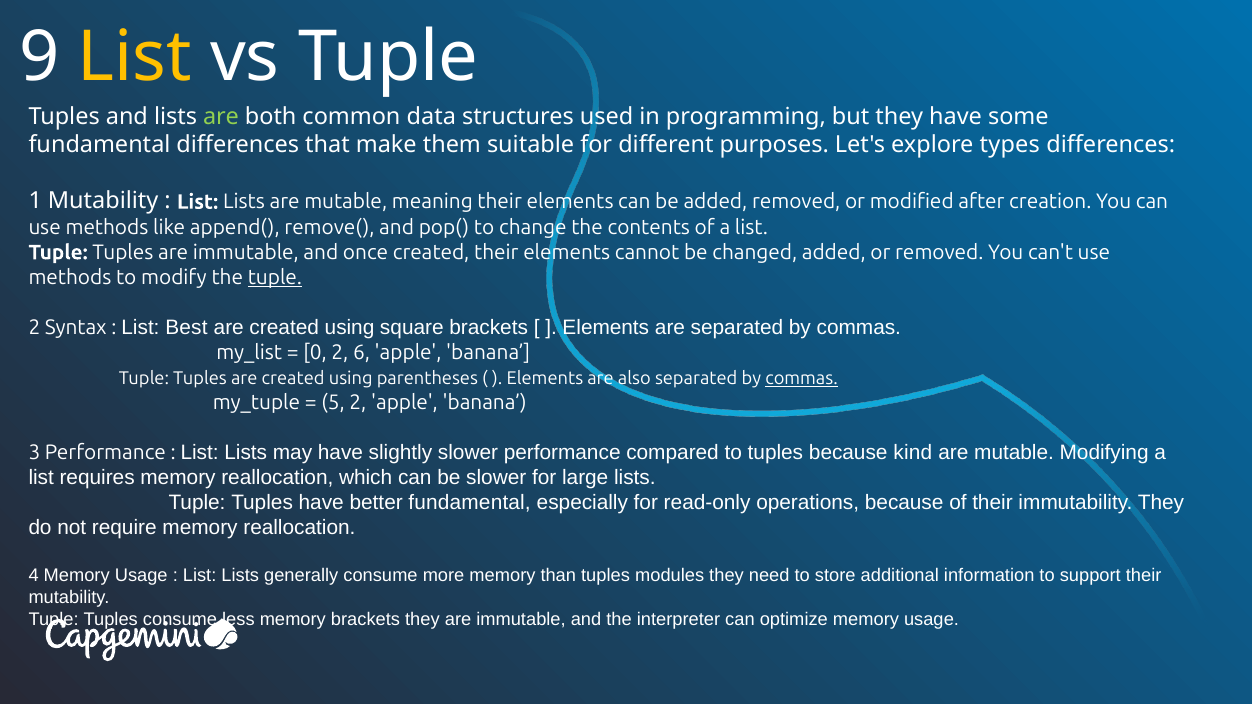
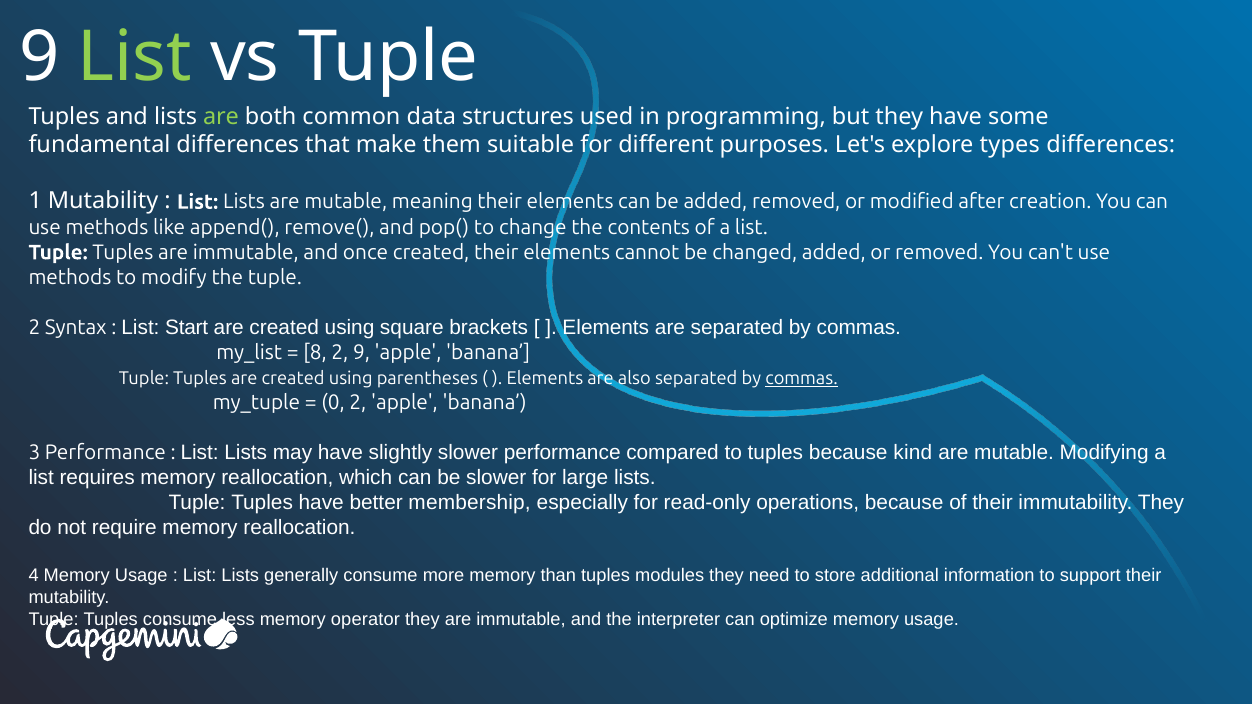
List colour: yellow -> light green (135, 58)
tuple underline: present -> none (275, 278)
Best: Best -> Start (187, 328)
0: 0 -> 8 (315, 353)
2 6: 6 -> 9 (361, 353)
5: 5 -> 0 (333, 403)
better fundamental: fundamental -> membership (470, 503)
memory brackets: brackets -> operator (365, 620)
